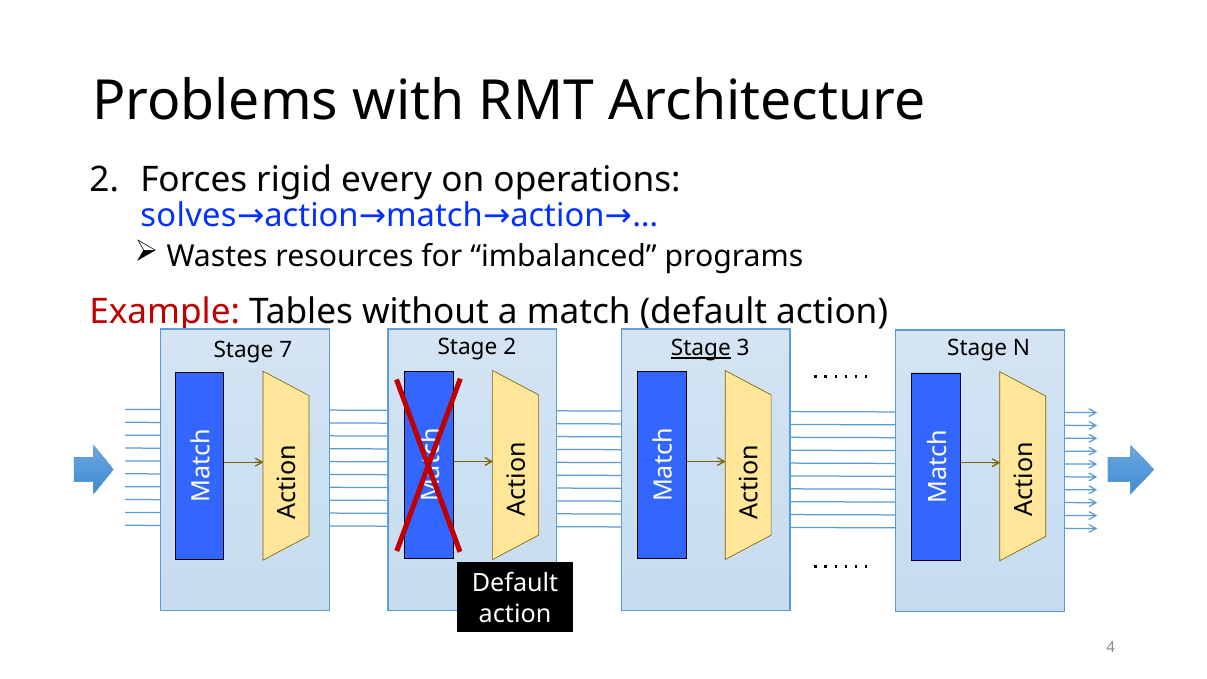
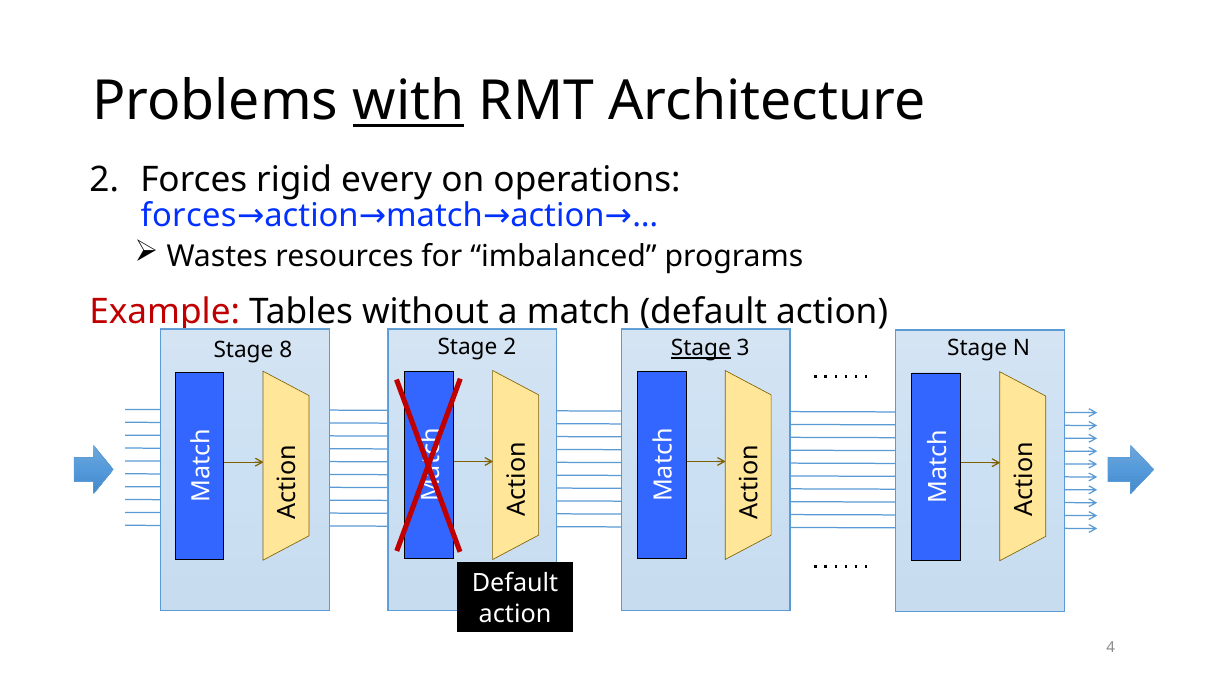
with underline: none -> present (409, 101)
solves: solves -> forces (189, 216)
7: 7 -> 8 (286, 350)
